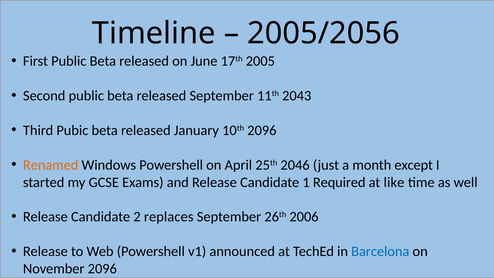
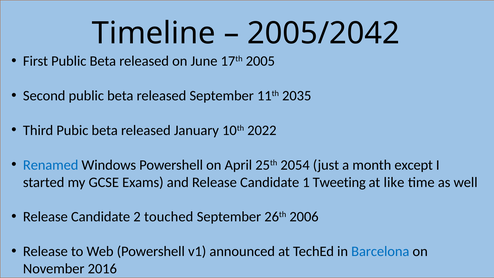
2005/2056: 2005/2056 -> 2005/2042 (324, 33)
2043: 2043 -> 2035 (297, 96)
10th 2096: 2096 -> 2022 (262, 130)
Renamed colour: orange -> blue (51, 165)
2046: 2046 -> 2054 (295, 165)
Required: Required -> Tweeting (339, 182)
replaces: replaces -> touched (169, 217)
November 2096: 2096 -> 2016 (102, 269)
